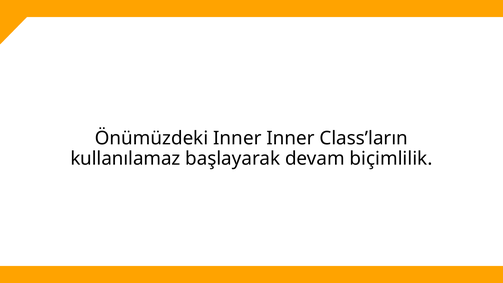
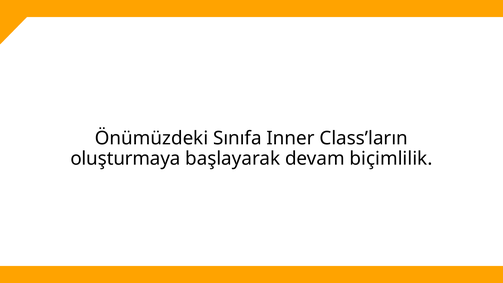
Önümüzdeki Inner: Inner -> Sınıfa (237, 138)
kullanılamaz: kullanılamaz -> oluşturmaya (125, 158)
